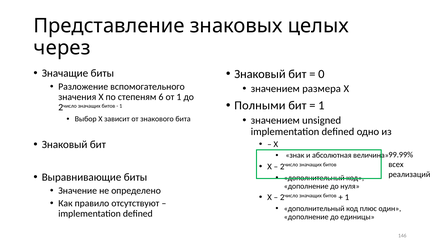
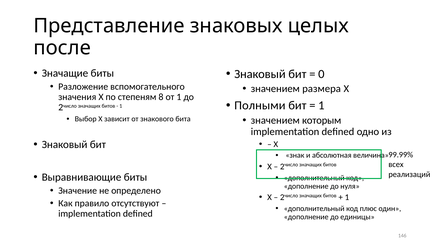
через: через -> после (62, 48)
6: 6 -> 8 (161, 97)
unsigned: unsigned -> которым (322, 120)
